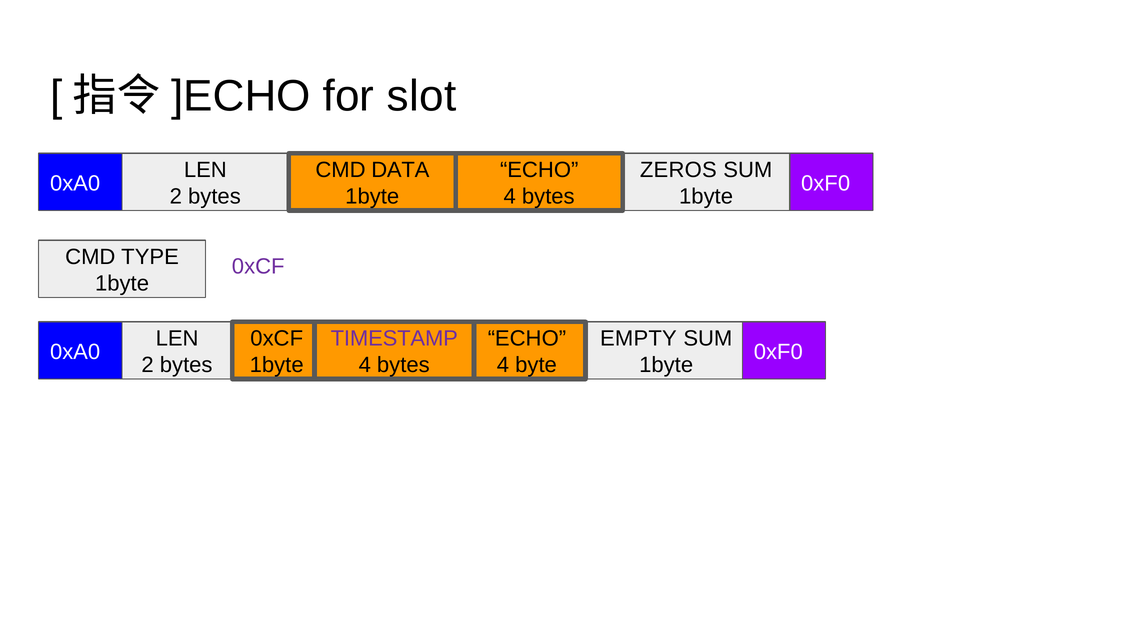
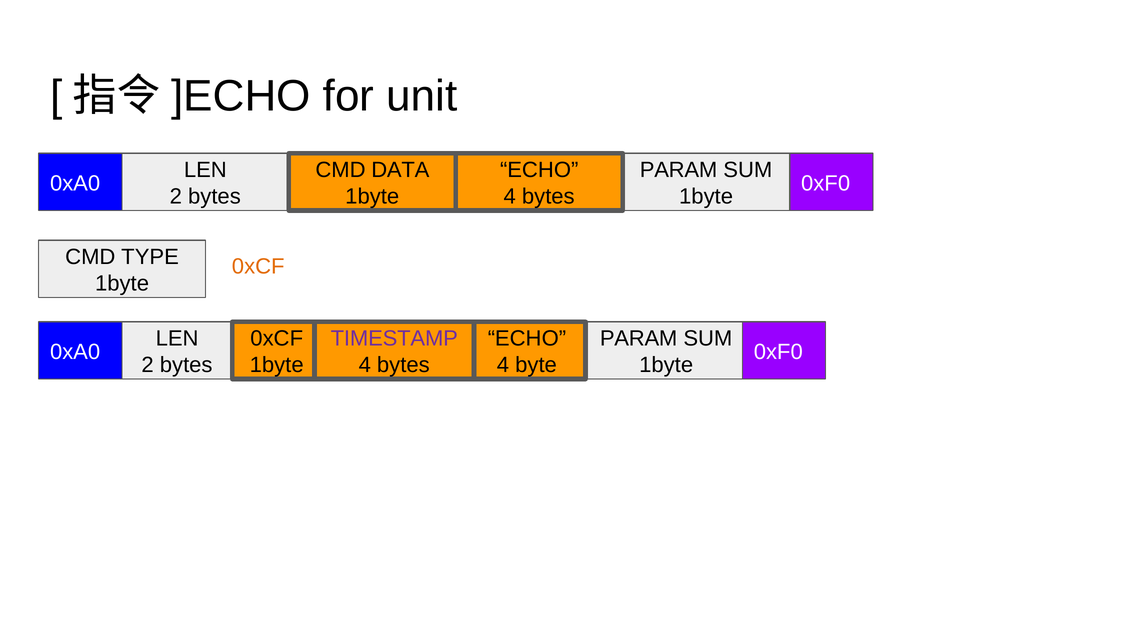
slot: slot -> unit (422, 96)
ZEROS: ZEROS -> PARAM (679, 170)
0xCF colour: purple -> orange (258, 266)
EMPTY: EMPTY -> PARAM (639, 339)
